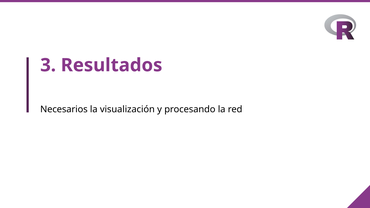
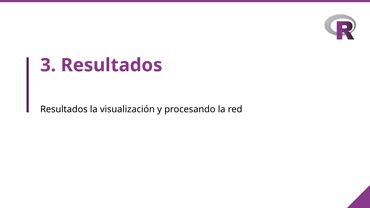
Necesarios: Necesarios -> Resultados (64, 109)
